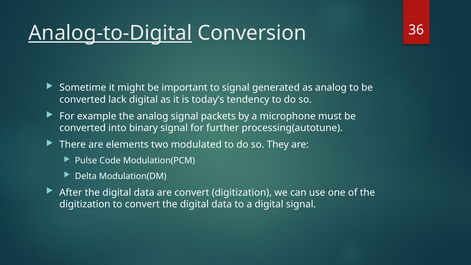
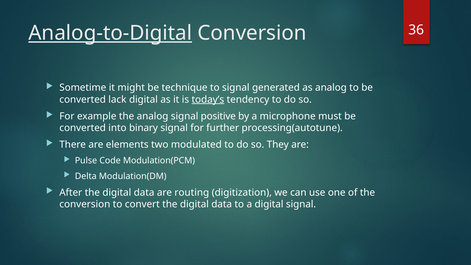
important: important -> technique (185, 88)
today’s underline: none -> present (208, 99)
packets: packets -> positive (218, 116)
are convert: convert -> routing (192, 192)
digitization: digitization -> conversion (85, 204)
